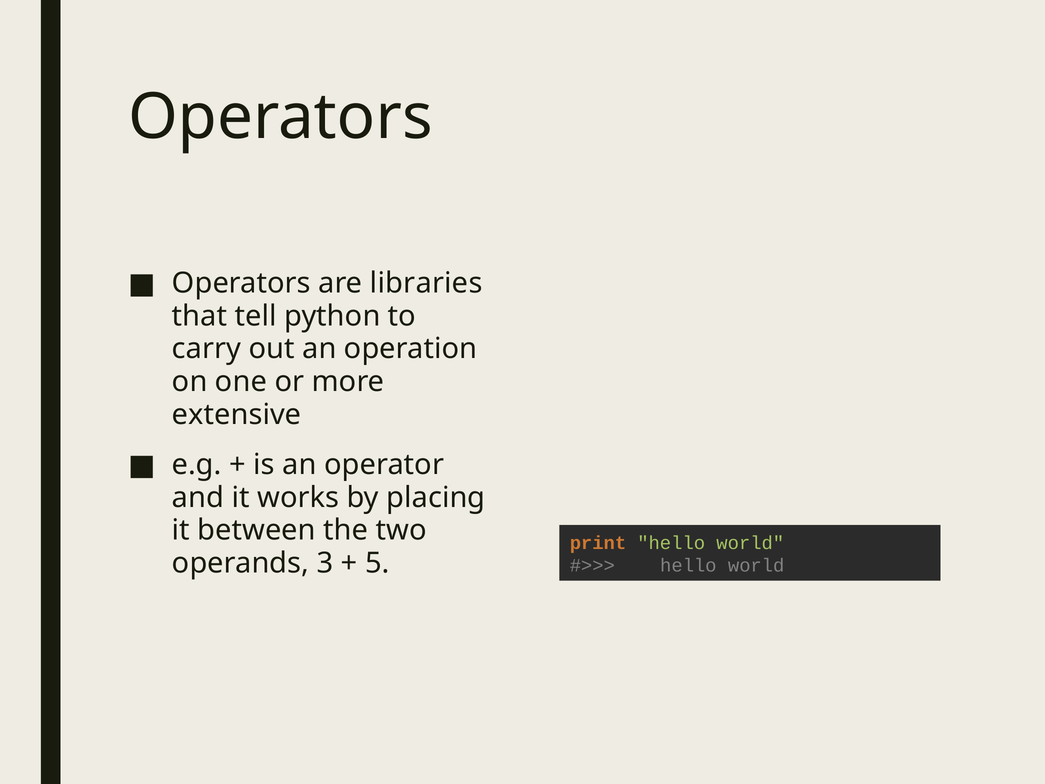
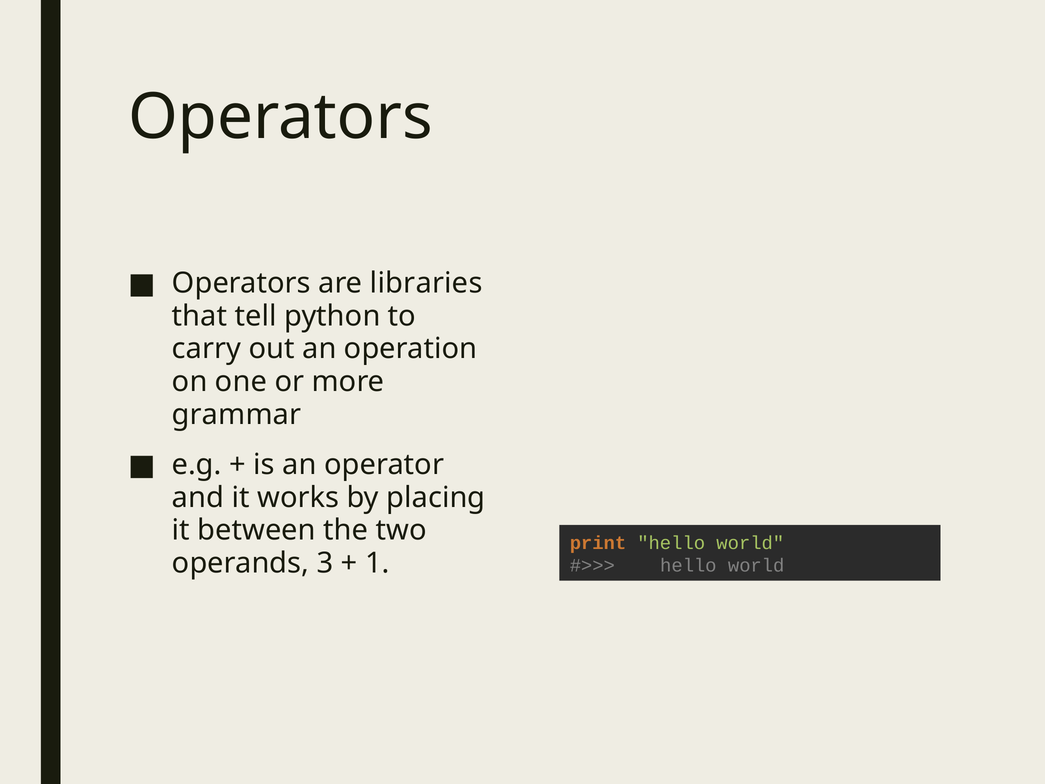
extensive: extensive -> grammar (237, 414)
5: 5 -> 1 (377, 563)
